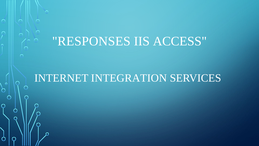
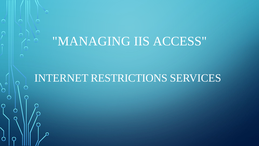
RESPONSES: RESPONSES -> MANAGING (91, 41)
INTEGRATION: INTEGRATION -> RESTRICTIONS (129, 78)
